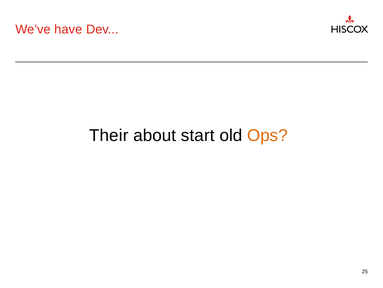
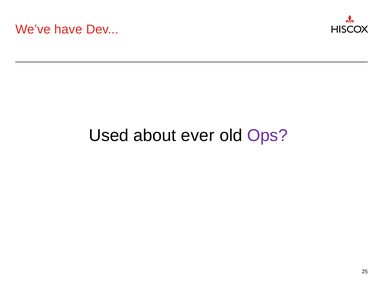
Their: Their -> Used (109, 135)
start: start -> ever (198, 135)
Ops colour: orange -> purple (267, 135)
